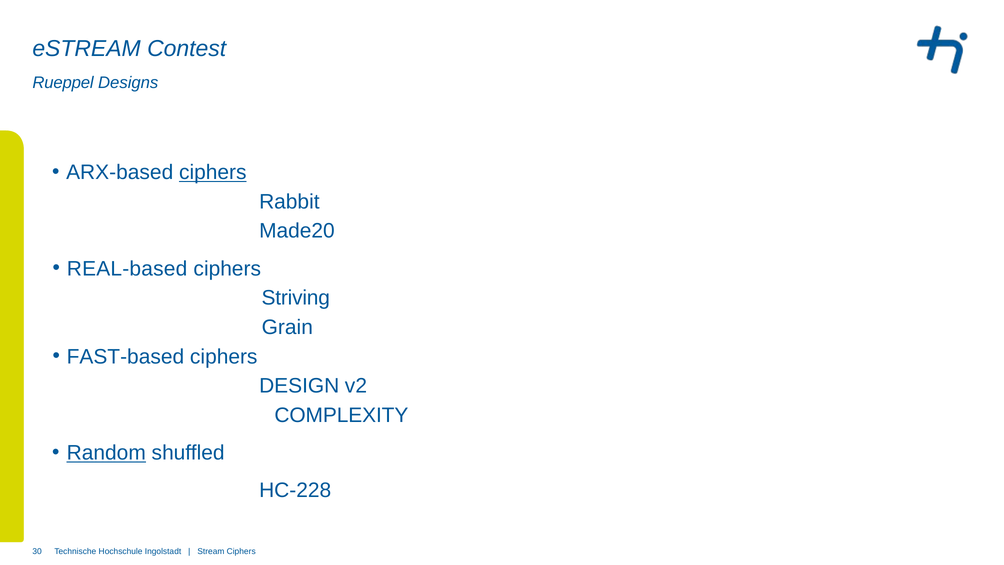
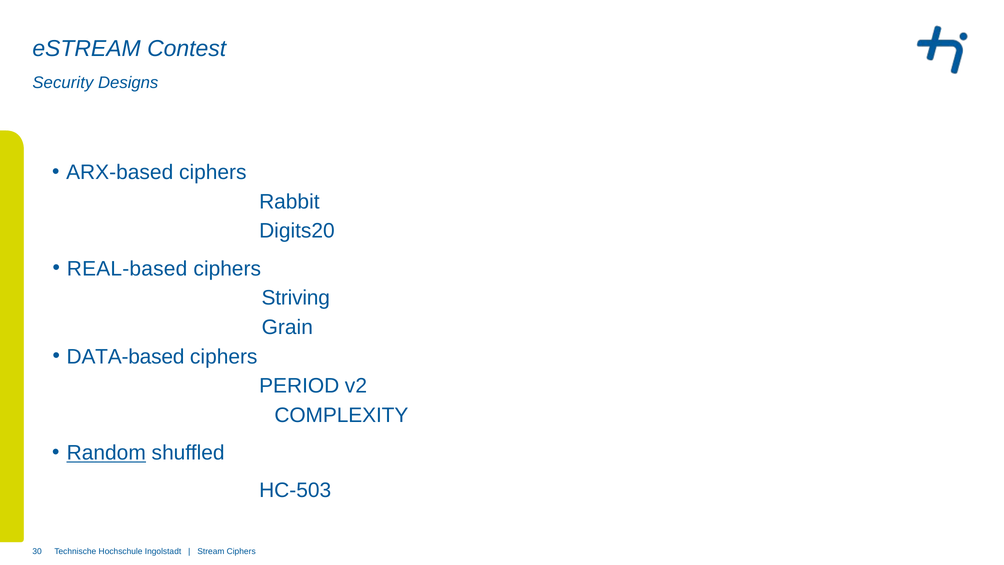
Rueppel: Rueppel -> Security (63, 83)
ciphers underline: present -> none (213, 172)
Made20: Made20 -> Digits20 (297, 231)
FAST-based: FAST-based -> DATA-based (126, 356)
DESIGN: DESIGN -> PERIOD (299, 386)
HC-228: HC-228 -> HC-503 (295, 490)
